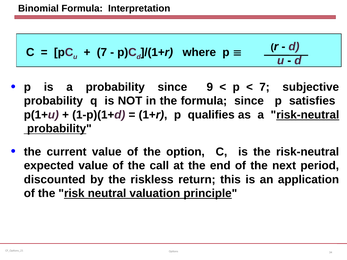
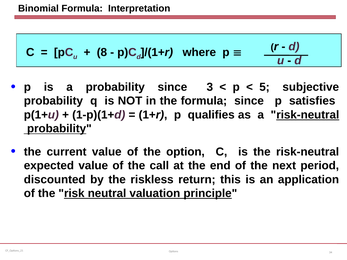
7: 7 -> 8 (102, 52)
9: 9 -> 3 (210, 87)
7: 7 -> 5 (264, 87)
